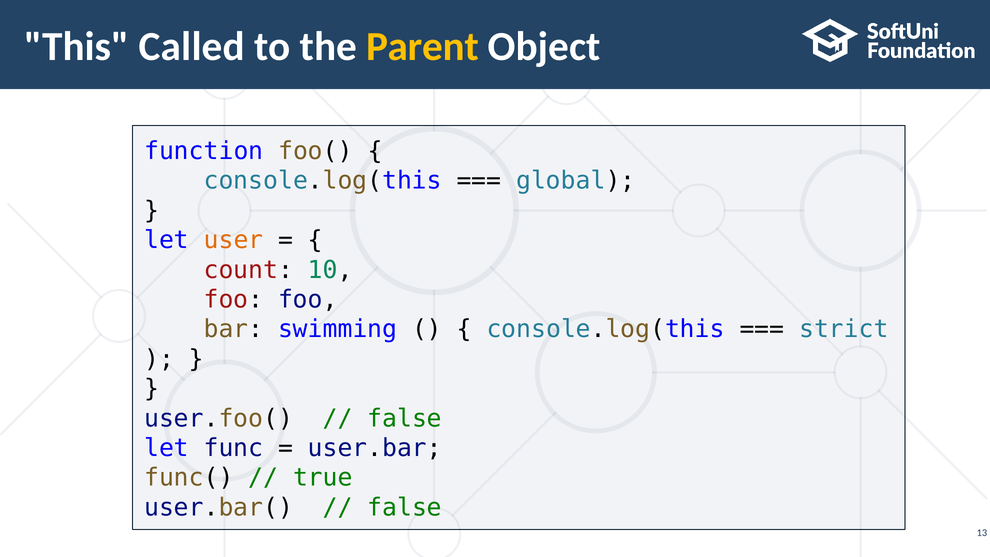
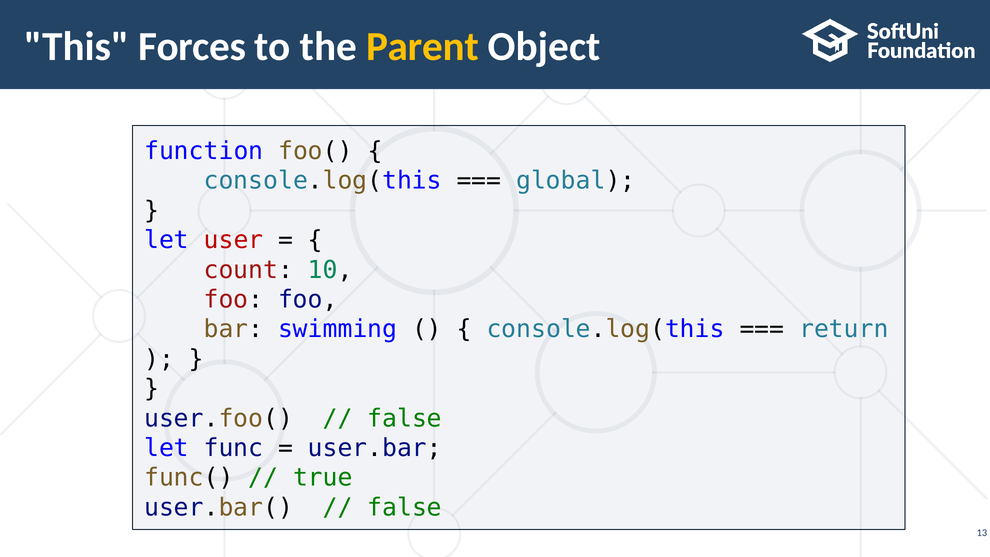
Called: Called -> Forces (192, 47)
user colour: orange -> red (234, 240)
strict: strict -> return (844, 329)
